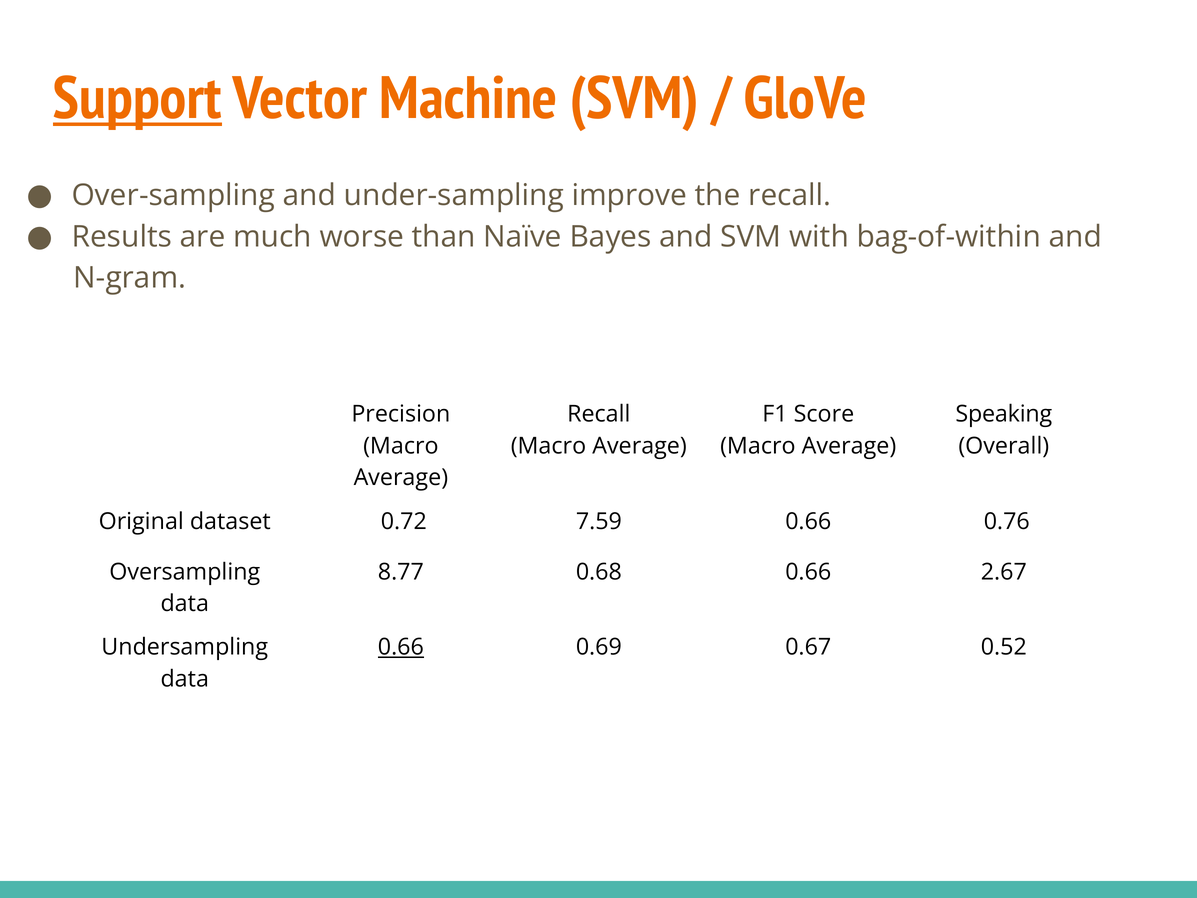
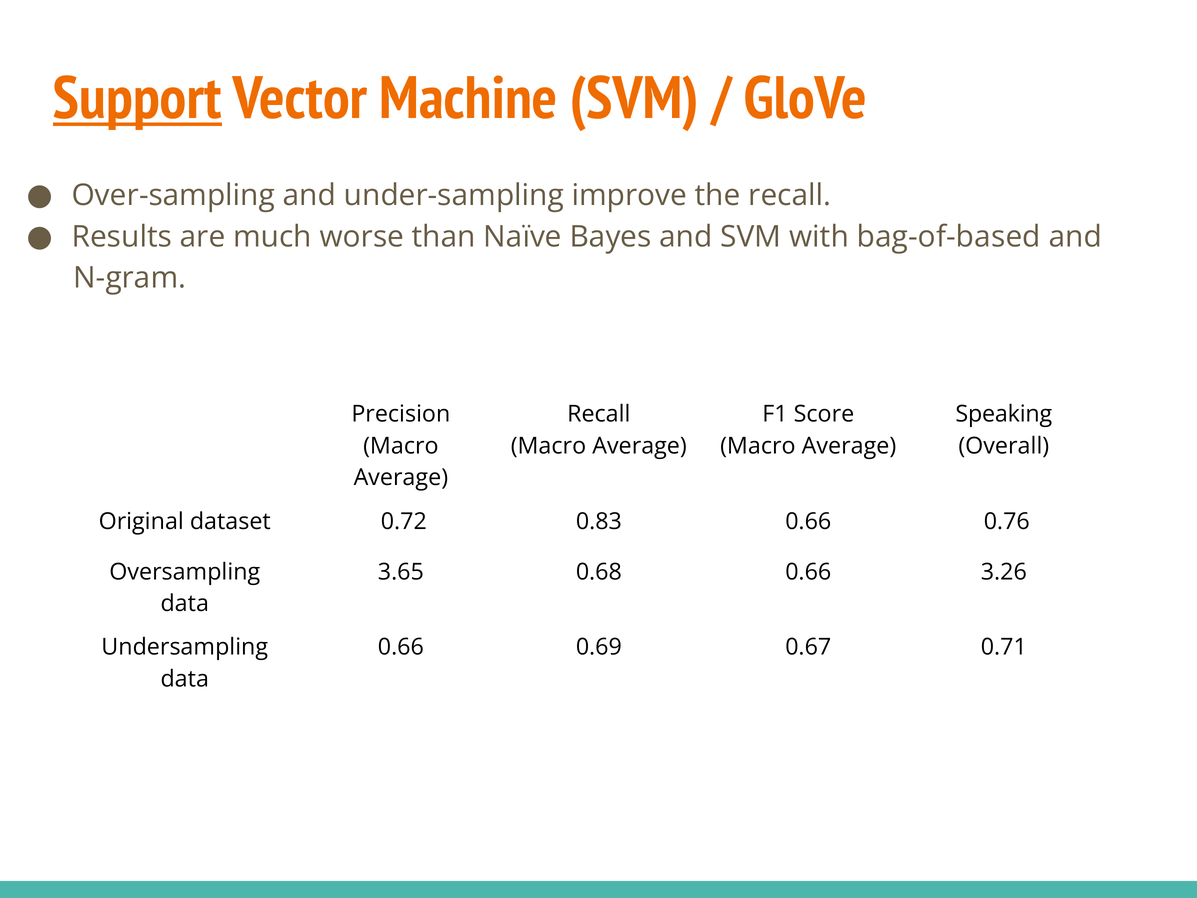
bag-of-within: bag-of-within -> bag-of-based (949, 237)
7.59: 7.59 -> 0.83 (599, 521)
8.77: 8.77 -> 3.65 (401, 572)
2.67: 2.67 -> 3.26 (1004, 572)
0.66 underline: present -> none (401, 647)
0.52: 0.52 -> 0.71 (1004, 647)
